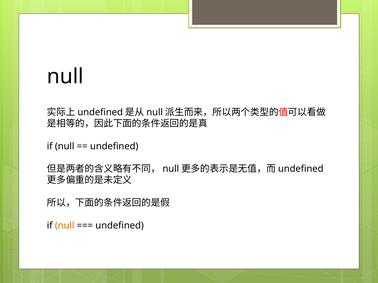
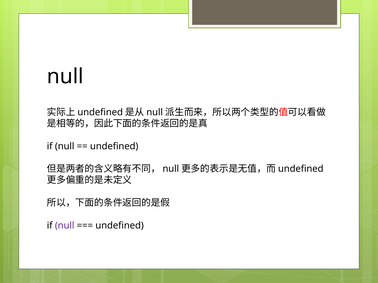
null colour: orange -> purple (65, 226)
